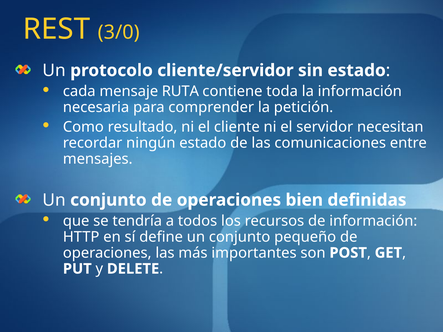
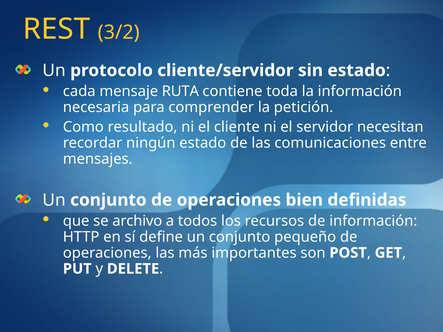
3/0: 3/0 -> 3/2 (119, 32)
tendría: tendría -> archivo (137, 221)
